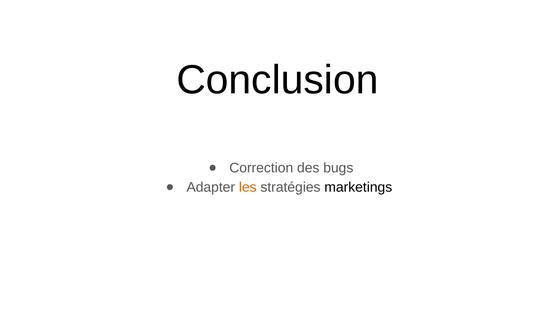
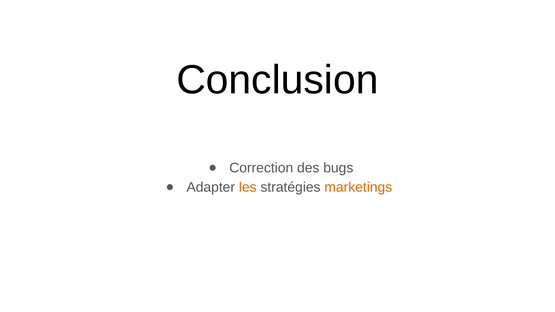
marketings colour: black -> orange (358, 187)
